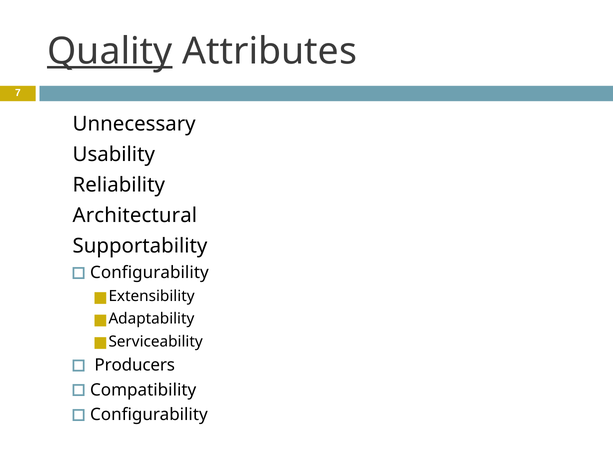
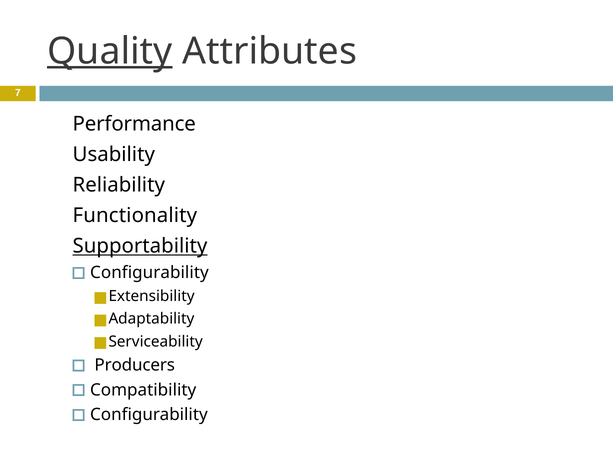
Unnecessary: Unnecessary -> Performance (134, 124)
Architectural: Architectural -> Functionality (135, 215)
Supportability underline: none -> present (140, 246)
